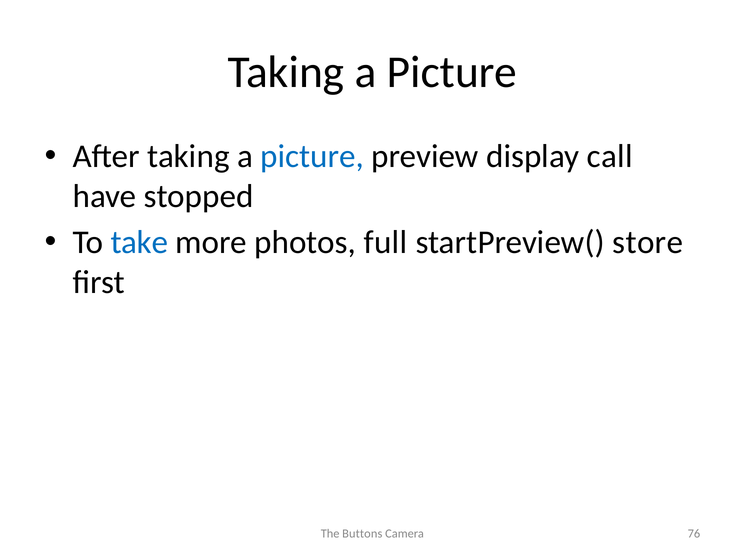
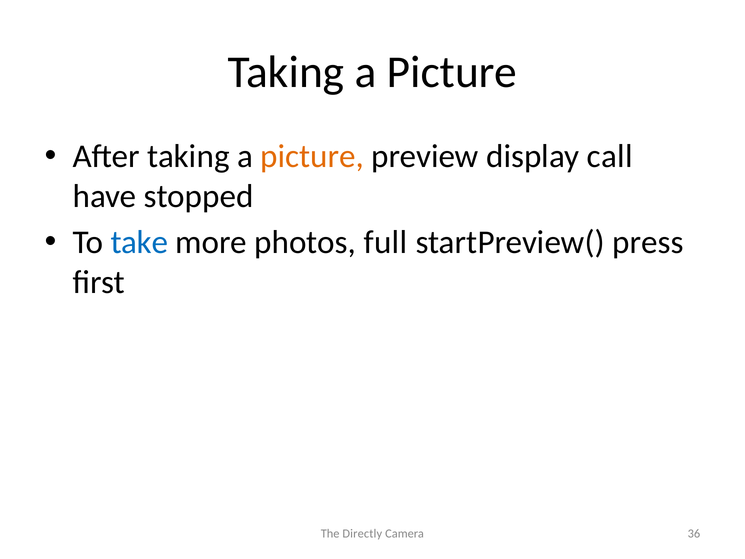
picture colour: blue -> orange (312, 156)
store: store -> press (648, 242)
Buttons: Buttons -> Directly (362, 533)
76: 76 -> 36 (694, 533)
